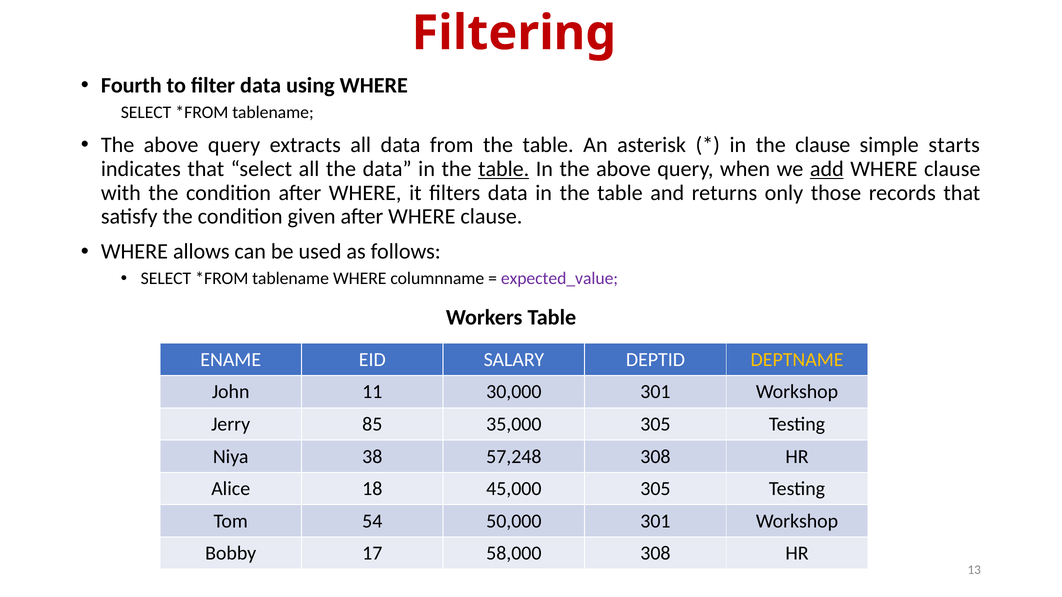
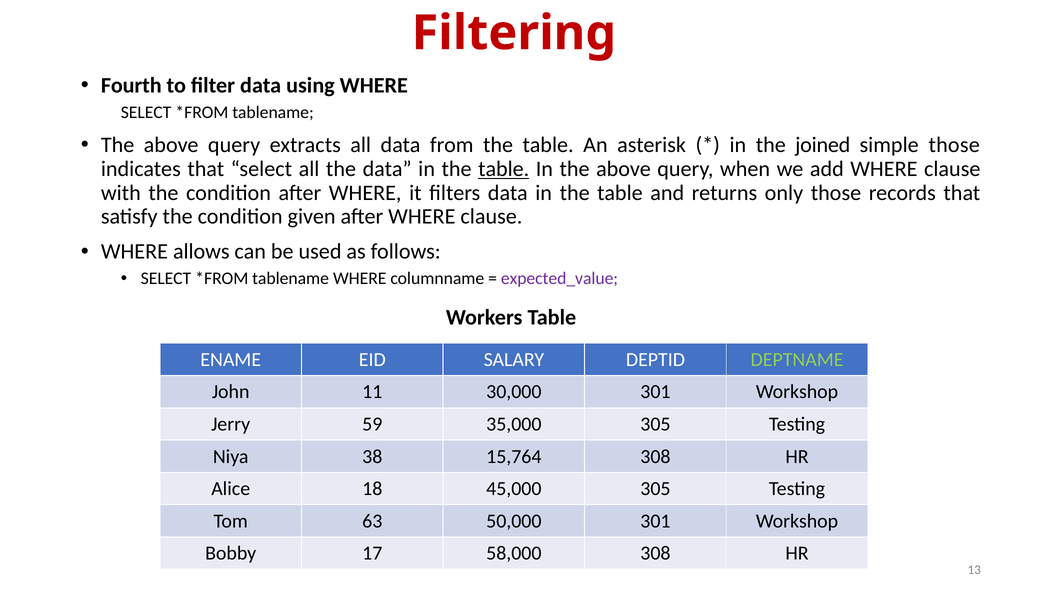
the clause: clause -> joined (823, 145)
simple starts: starts -> those (954, 145)
add underline: present -> none (827, 169)
DEPTNAME colour: yellow -> light green (797, 360)
85: 85 -> 59 (372, 424)
57,248: 57,248 -> 15,764 (514, 457)
54: 54 -> 63 (372, 521)
